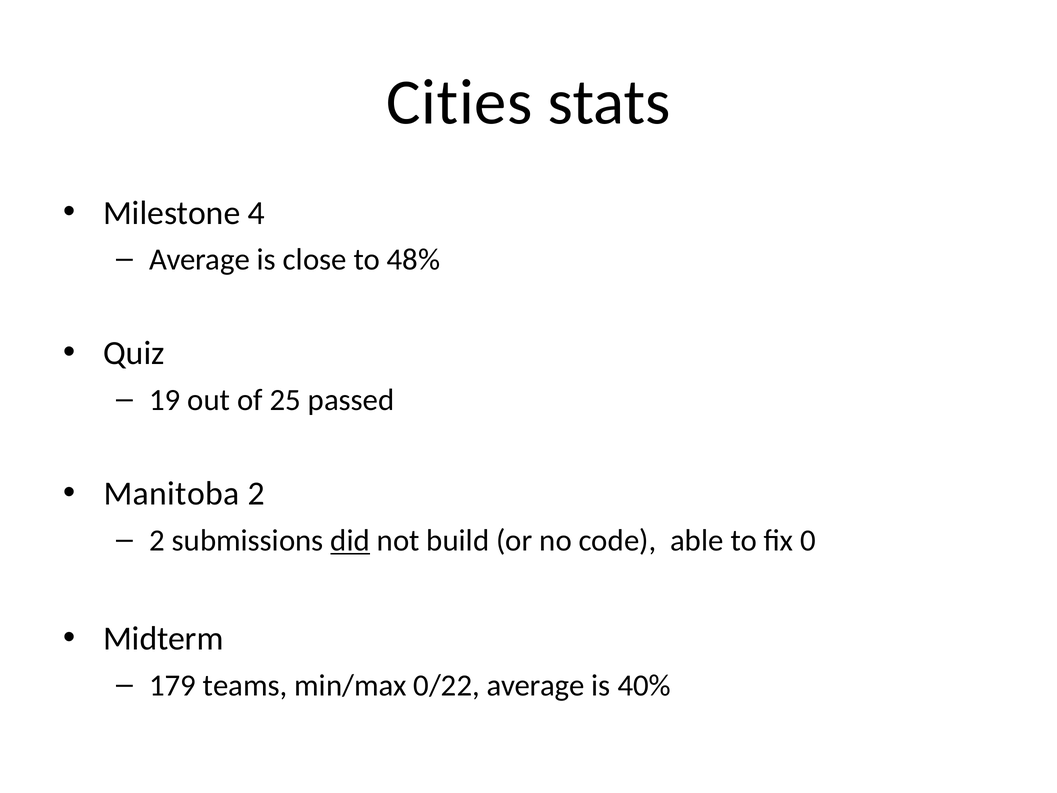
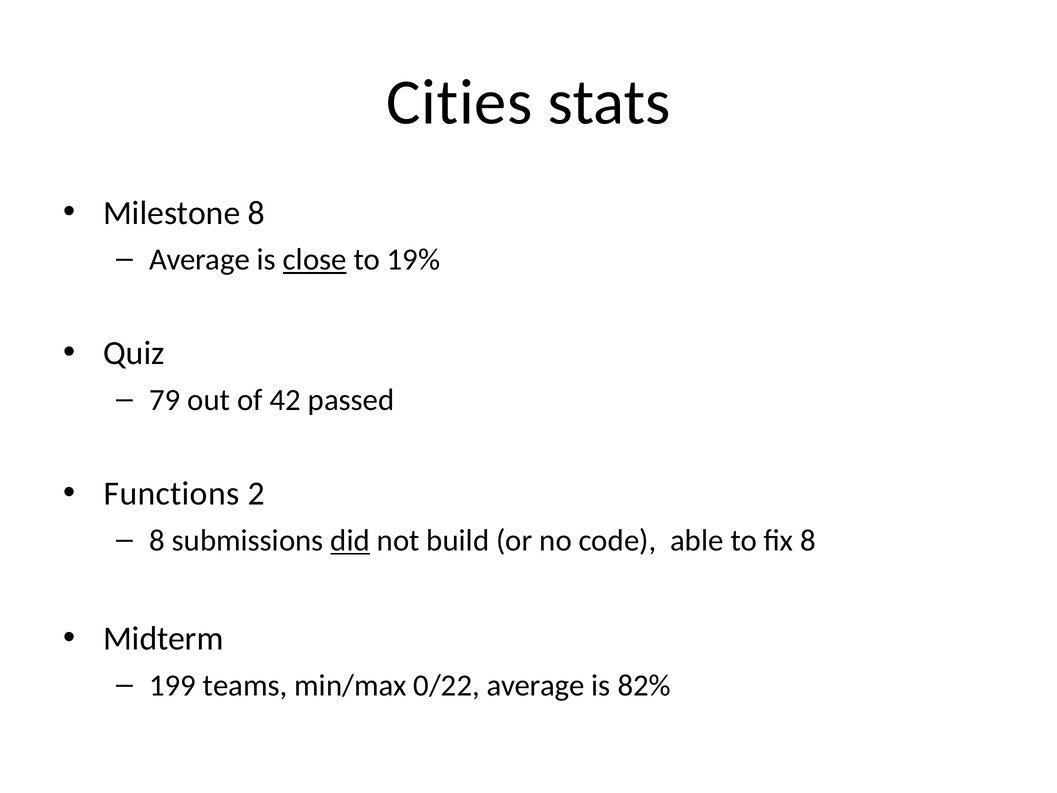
Milestone 4: 4 -> 8 (256, 213)
close underline: none -> present (315, 260)
48%: 48% -> 19% (413, 260)
19: 19 -> 79 (165, 400)
25: 25 -> 42 (285, 400)
Manitoba: Manitoba -> Functions (172, 494)
2: 2 -> 8 (157, 540)
fix 0: 0 -> 8 (808, 540)
179: 179 -> 199 (173, 685)
40%: 40% -> 82% (644, 685)
